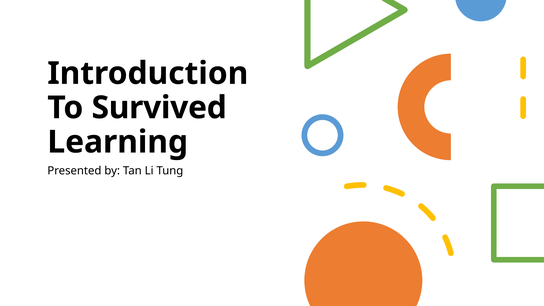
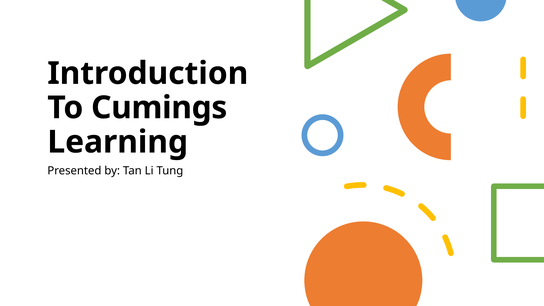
Survived: Survived -> Cumings (159, 108)
